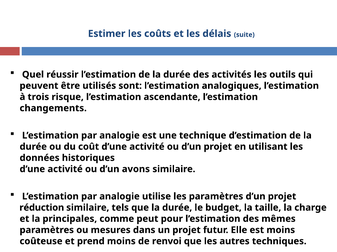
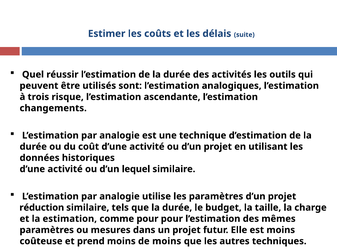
avons: avons -> lequel (136, 170)
principales: principales -> estimation (70, 219)
comme peut: peut -> pour (147, 219)
de renvoi: renvoi -> moins (167, 242)
